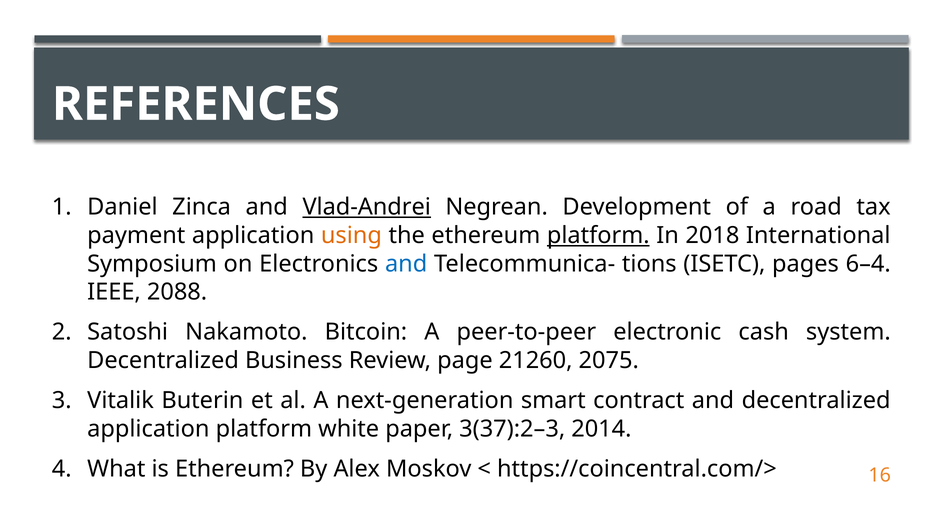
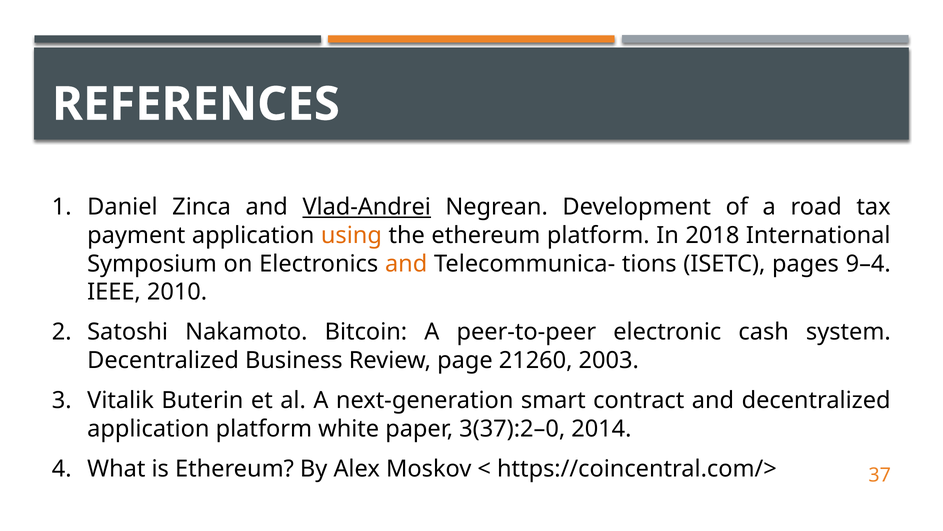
platform underline: present -> none (598, 235)
and colour: blue -> orange (406, 263)
6–4: 6–4 -> 9–4 (868, 263)
2088: 2088 -> 2010 (177, 292)
2075: 2075 -> 2003 (609, 360)
3(37):2–3: 3(37):2–3 -> 3(37):2–0 (512, 428)
16: 16 -> 37 (880, 475)
